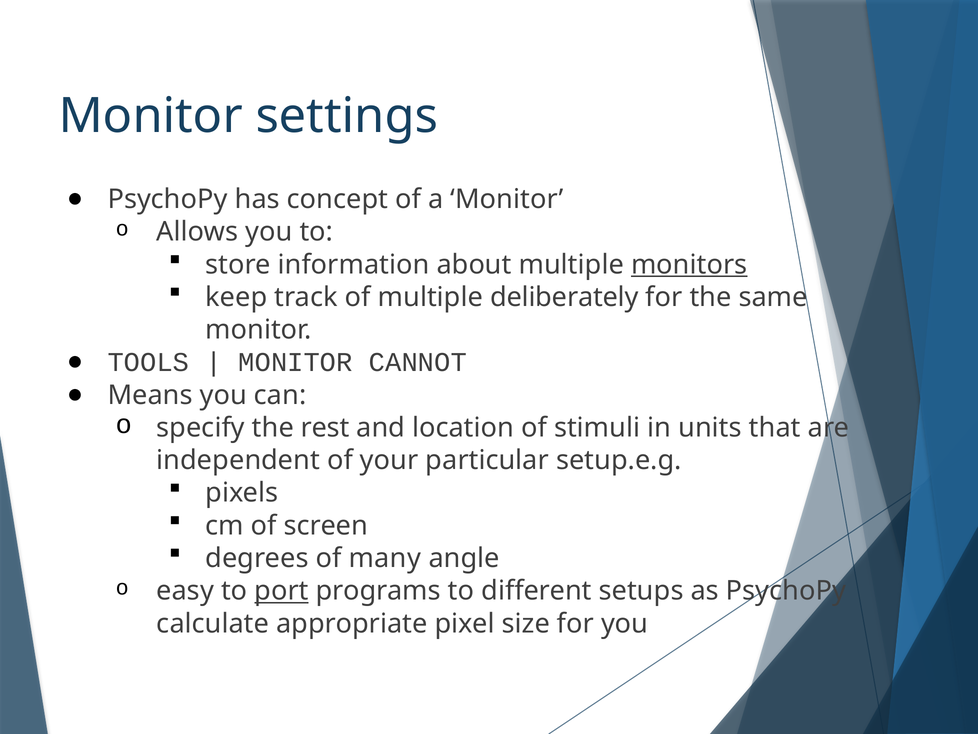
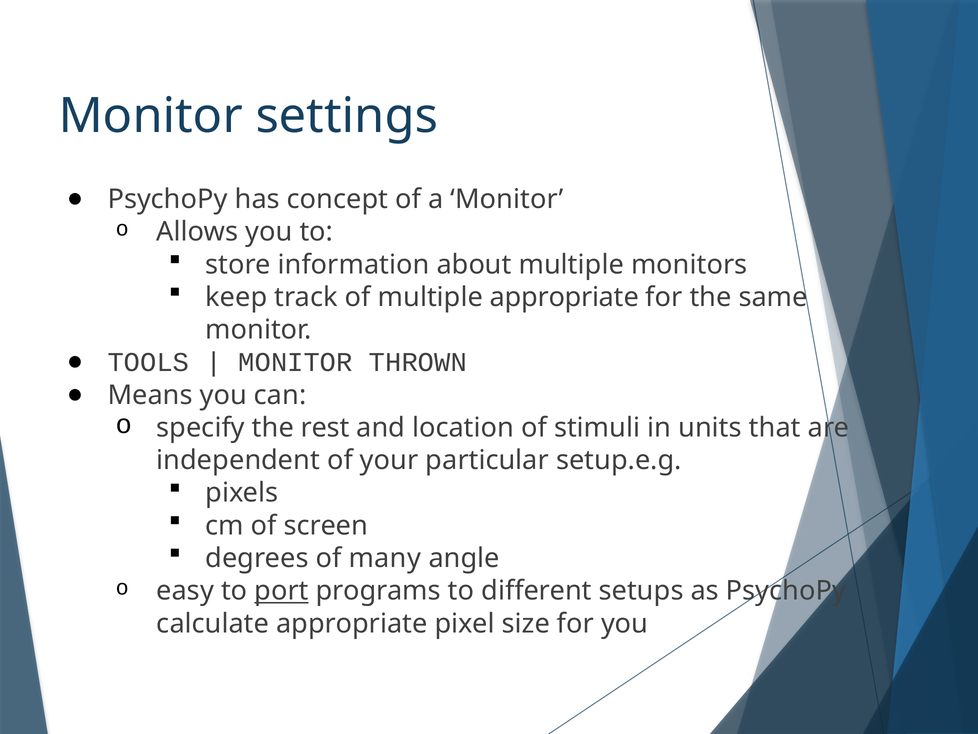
monitors underline: present -> none (689, 264)
multiple deliberately: deliberately -> appropriate (564, 297)
CANNOT: CANNOT -> THROWN (418, 362)
